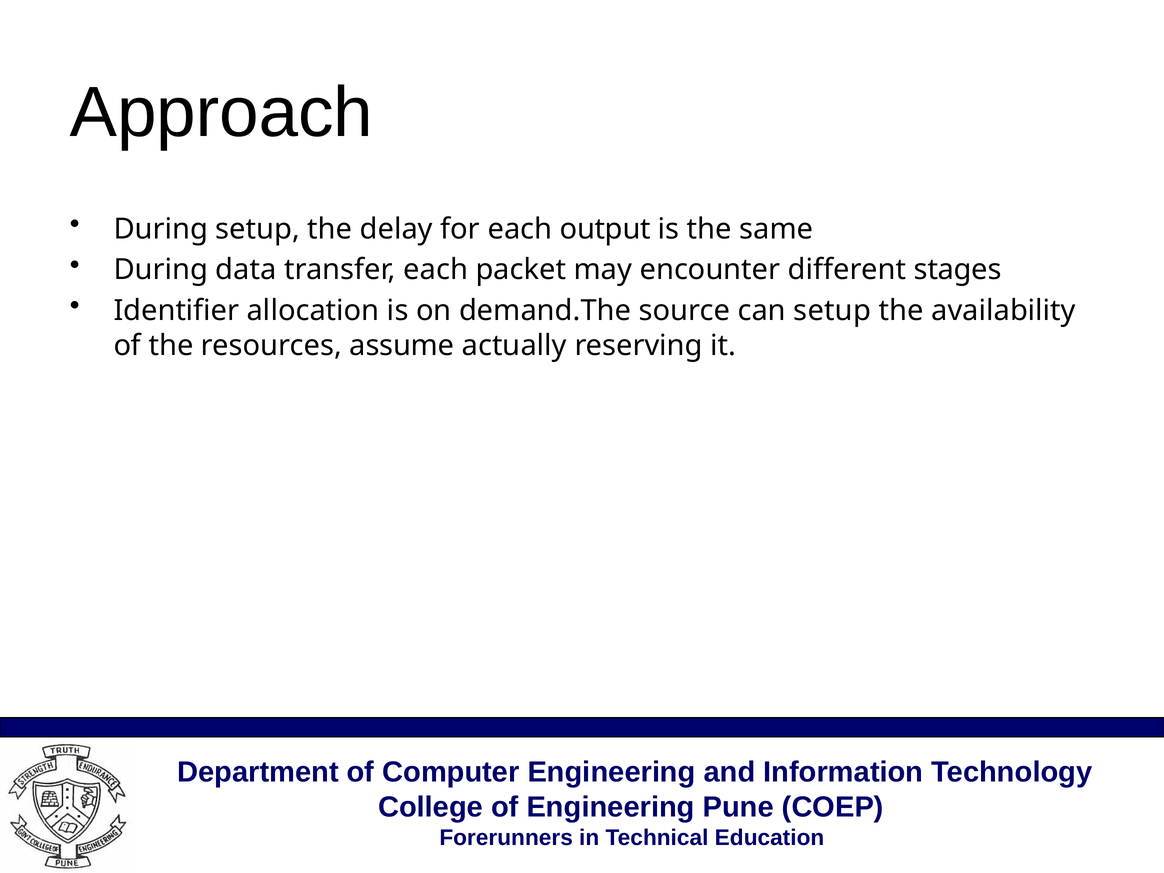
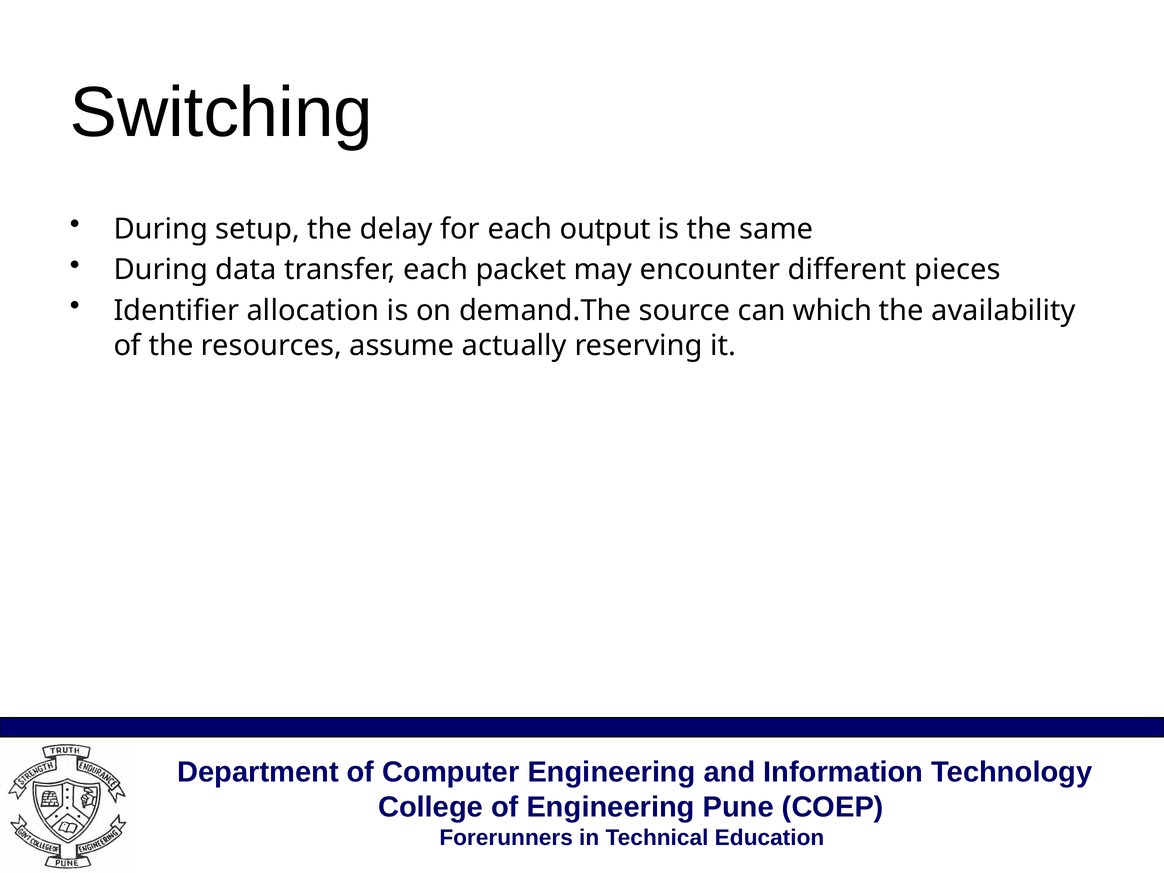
Approach: Approach -> Switching (221, 113)
stages: stages -> pieces (958, 270)
can setup: setup -> which (832, 310)
